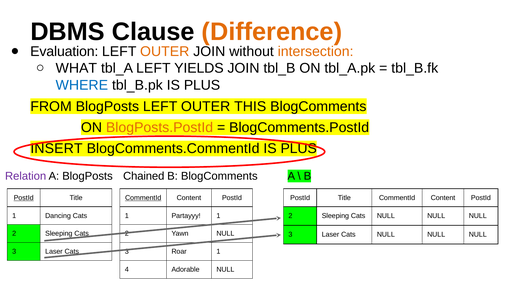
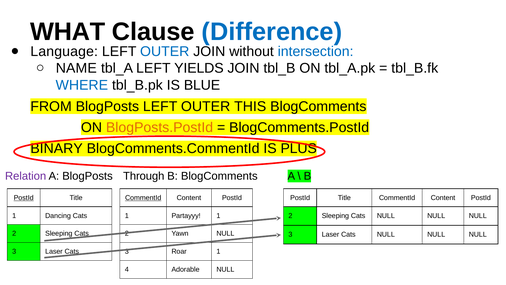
DBMS: DBMS -> WHAT (68, 32)
Difference colour: orange -> blue (272, 32)
Evaluation: Evaluation -> Language (64, 51)
OUTER colour: orange -> blue (165, 51)
intersection colour: orange -> blue (316, 51)
WHAT: WHAT -> NAME (76, 68)
tbl_B.pk IS PLUS: PLUS -> BLUE (202, 85)
INSERT: INSERT -> BINARY (57, 148)
Chained: Chained -> Through (144, 176)
